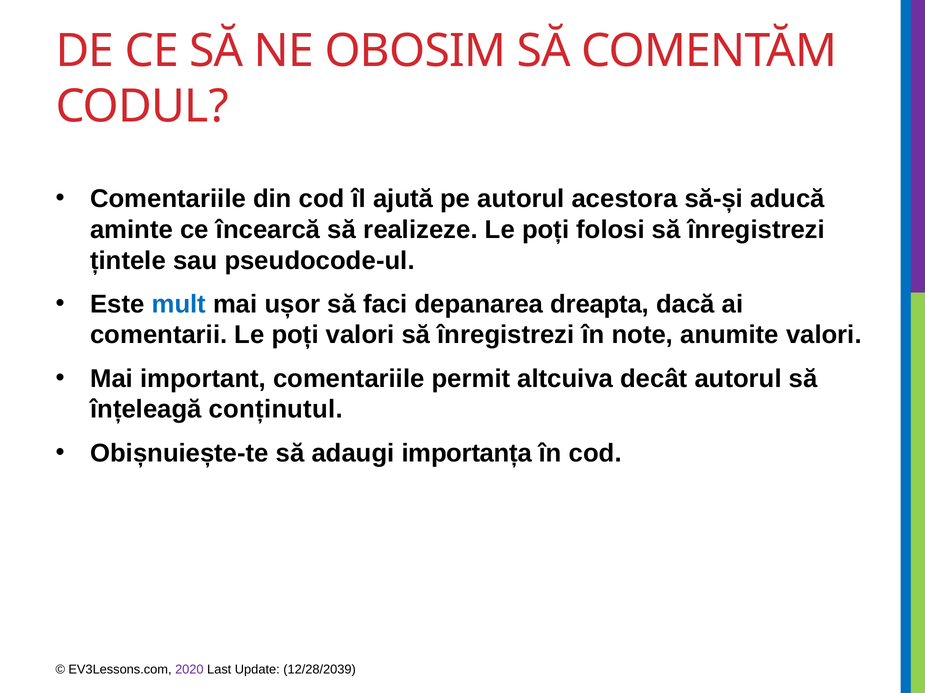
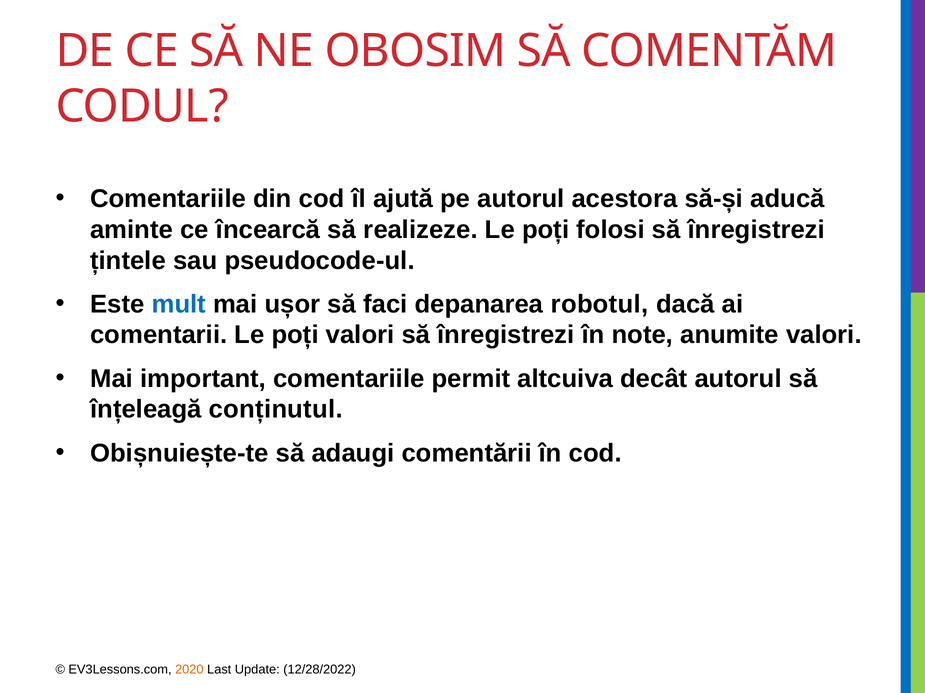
dreapta: dreapta -> robotul (599, 305)
importanța: importanța -> comentării (467, 454)
2020 colour: purple -> orange (189, 670)
12/28/2039: 12/28/2039 -> 12/28/2022 (320, 670)
